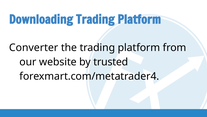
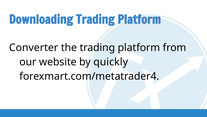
trusted: trusted -> quickly (111, 62)
